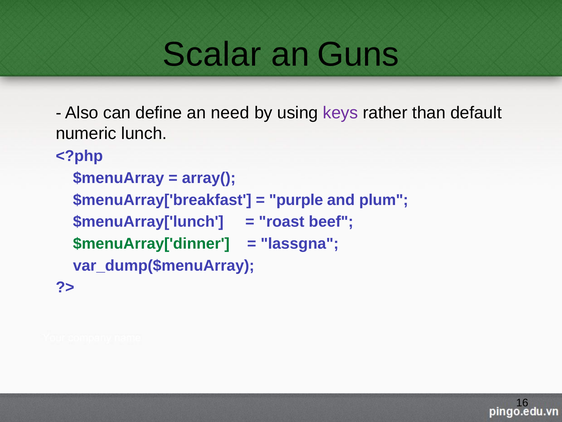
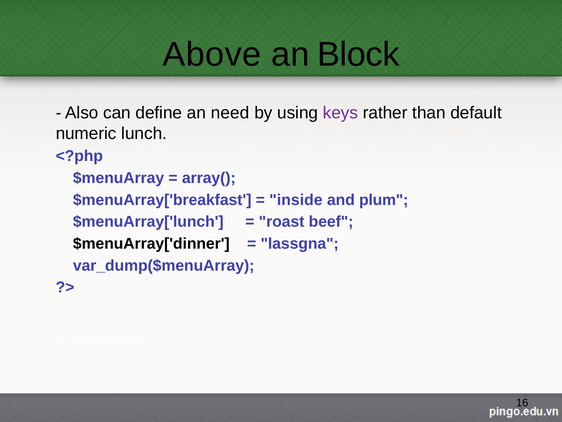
Scalar: Scalar -> Above (212, 54)
Guns: Guns -> Block (358, 54)
purple: purple -> inside (296, 200)
$menuArray['dinner colour: green -> black (151, 243)
